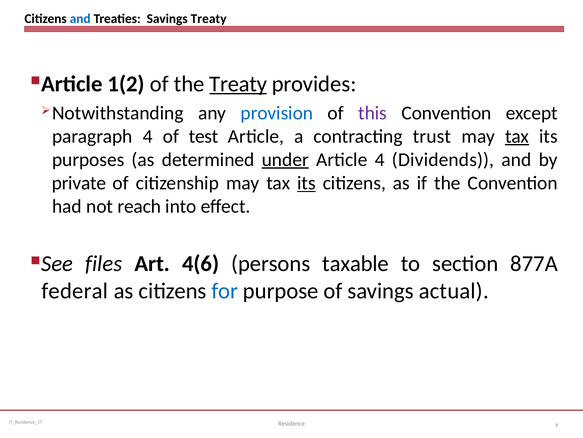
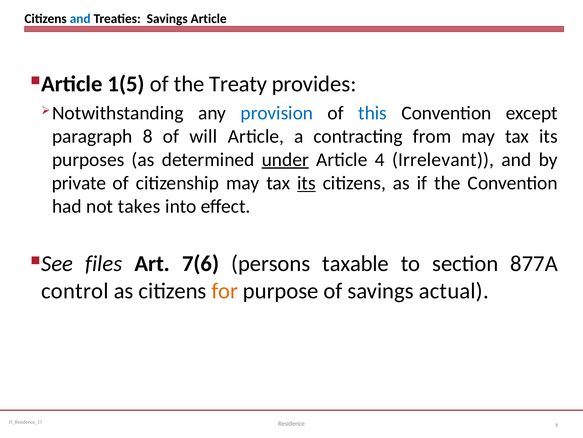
Savings Treaty: Treaty -> Article (209, 19)
1(2: 1(2 -> 1(5 (126, 84)
Treaty underline: present -> none (238, 84)
this colour: purple -> blue (373, 113)
paragraph 4: 4 -> 8 (148, 136)
test: test -> will (203, 136)
trust: trust -> from (432, 136)
tax underline: present -> none (517, 136)
Dividends: Dividends -> Irrelevant (443, 159)
reach: reach -> takes (139, 206)
4(6: 4(6 -> 7(6 (201, 263)
federal: federal -> control (75, 291)
for colour: blue -> orange (225, 291)
